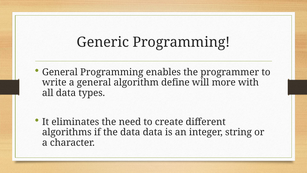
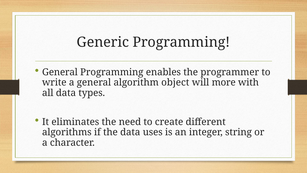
define: define -> object (175, 82)
data data: data -> uses (153, 132)
